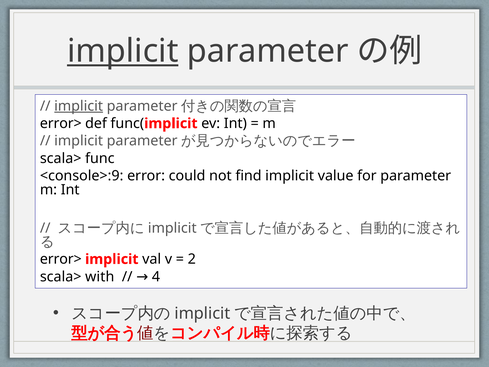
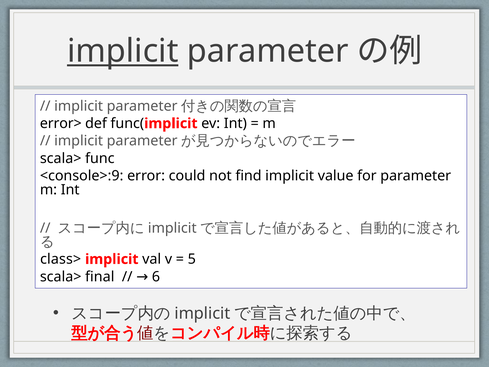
implicit underline: present -> none (79, 106)
error>: error> -> class> (61, 259)
2: 2 -> 5 (192, 259)
with: with -> final (100, 277)
4: 4 -> 6 (156, 277)
